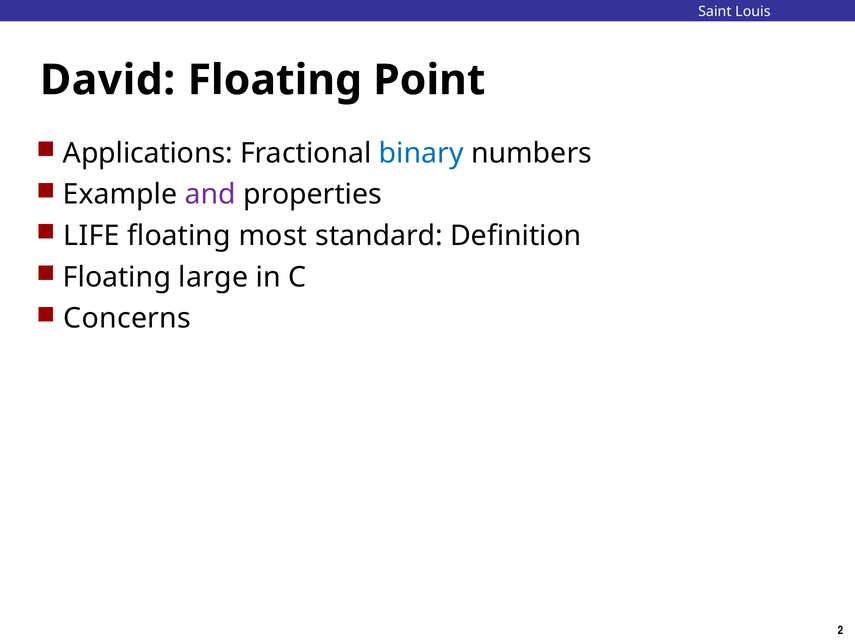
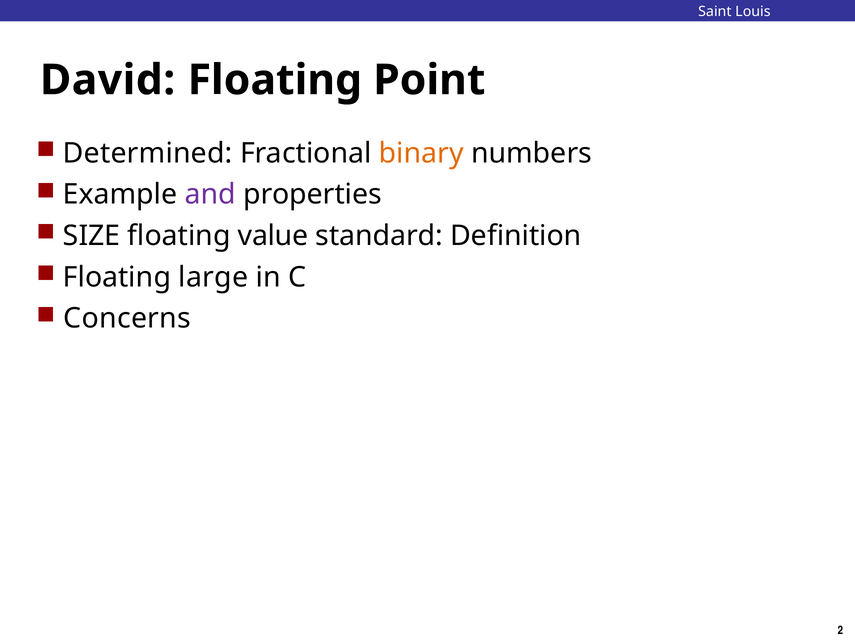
Applications: Applications -> Determined (148, 153)
binary colour: blue -> orange (421, 153)
LIFE: LIFE -> SIZE (92, 236)
most: most -> value (273, 236)
